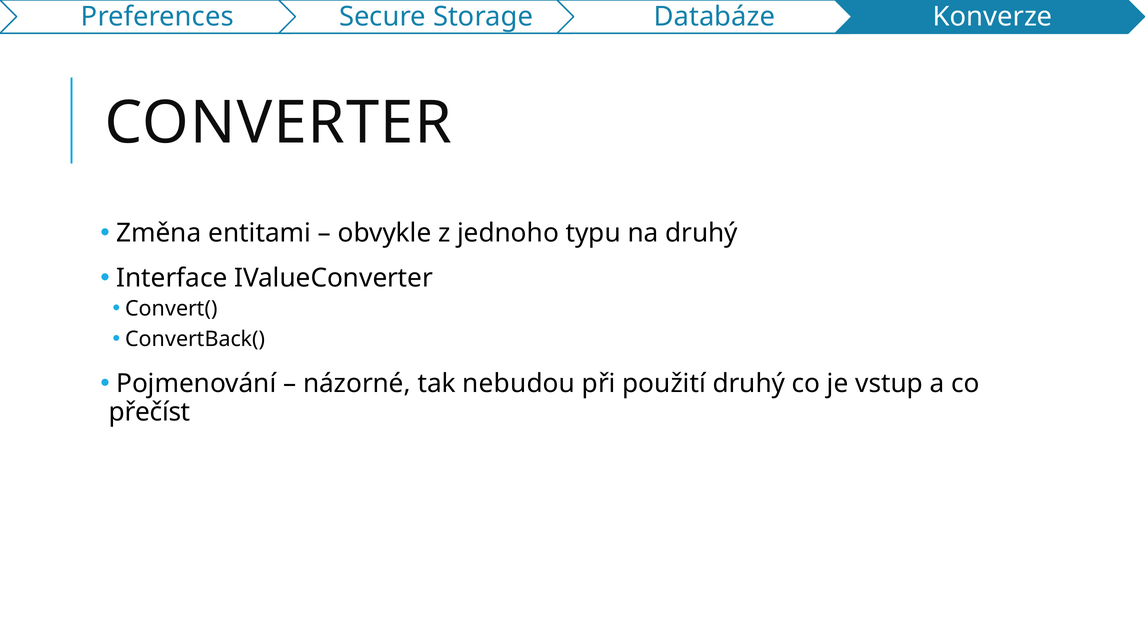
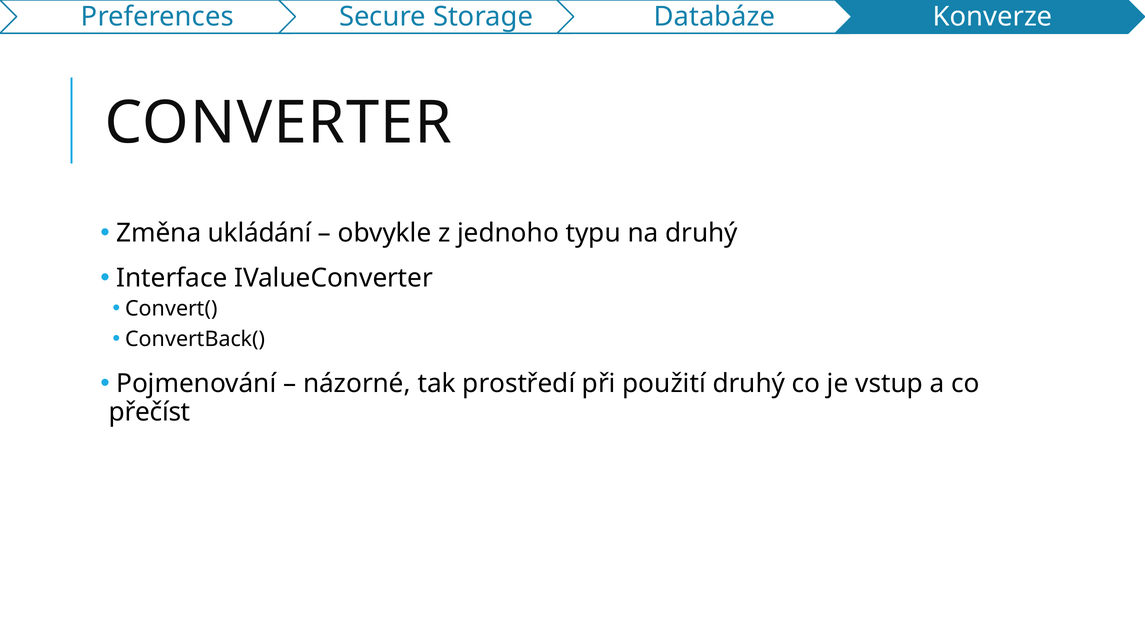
entitami: entitami -> ukládání (260, 233)
nebudou: nebudou -> prostředí (519, 384)
